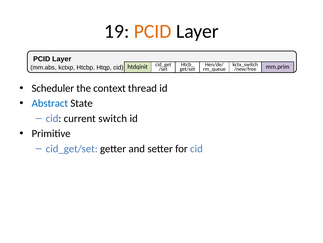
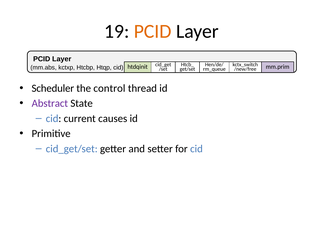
context: context -> control (109, 88)
Abstract colour: blue -> purple (50, 103)
switch: switch -> causes (113, 118)
